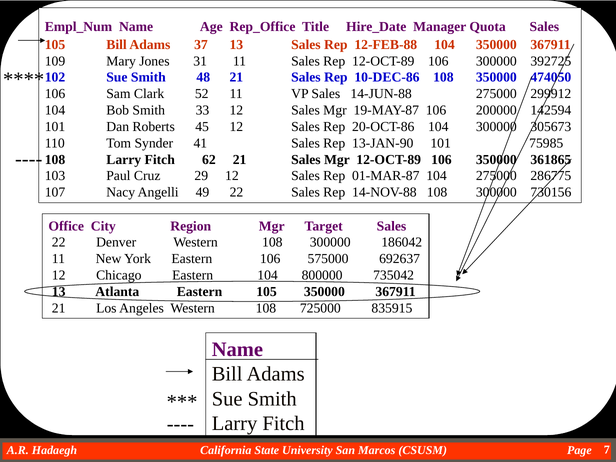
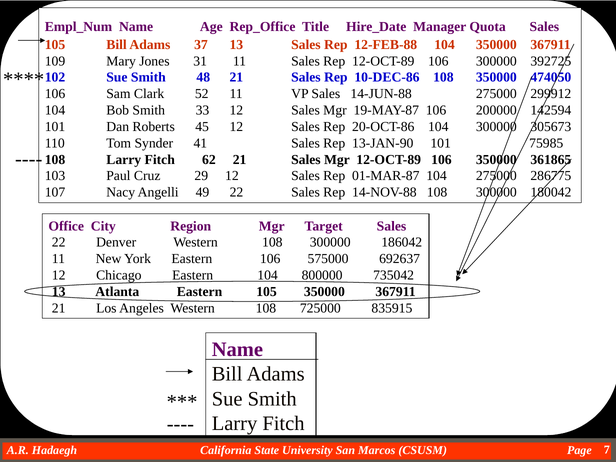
730156: 730156 -> 180042 (551, 192)
